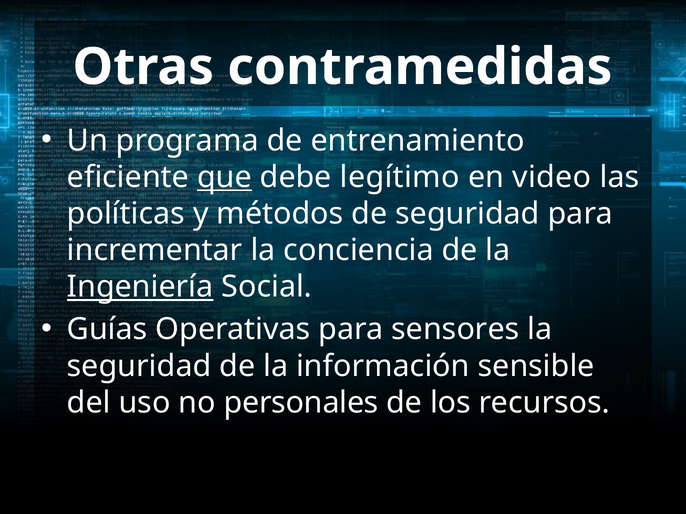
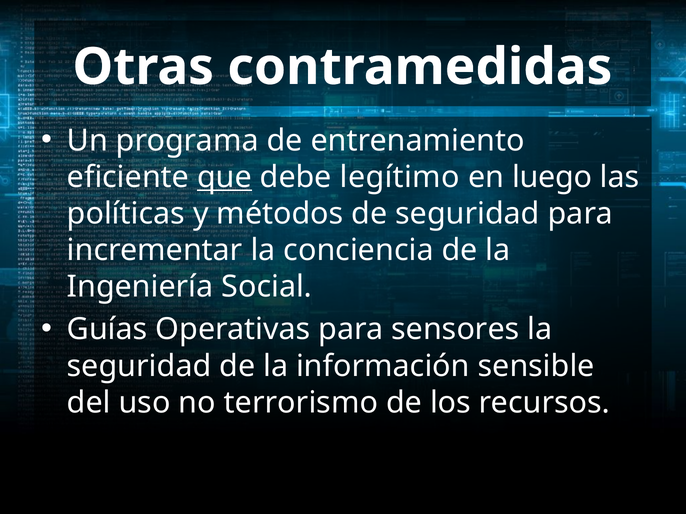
video: video -> luego (552, 177)
Ingeniería underline: present -> none (140, 287)
personales: personales -> terrorismo (301, 403)
